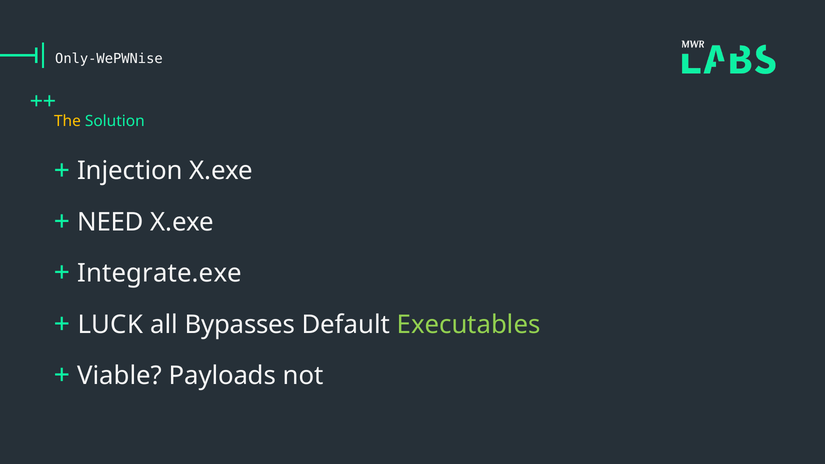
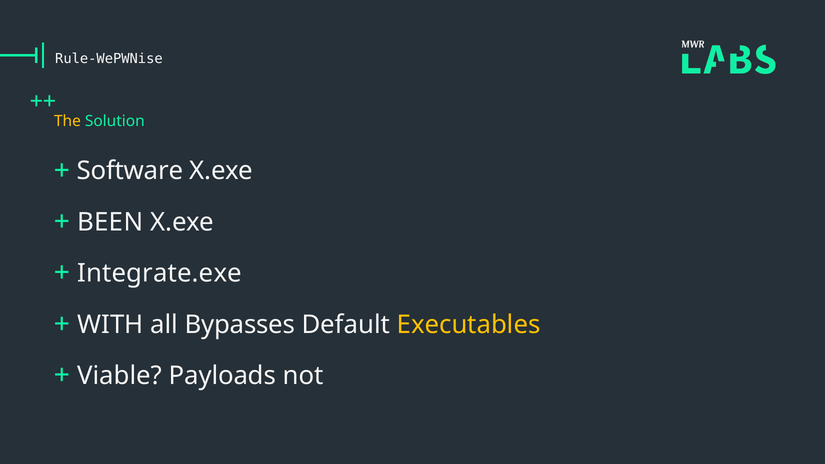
Only-WePWNise: Only-WePWNise -> Rule-WePWNise (109, 58)
Injection: Injection -> Software (130, 171)
NEED: NEED -> BEEN (110, 222)
LUCK: LUCK -> WITH (110, 325)
Executables colour: light green -> yellow (469, 325)
